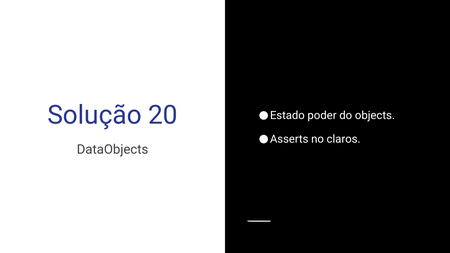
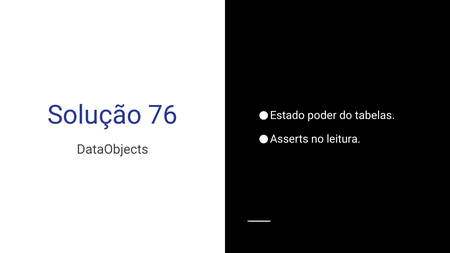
20: 20 -> 76 (163, 115)
objects: objects -> tabelas (375, 116)
claros: claros -> leitura (344, 139)
